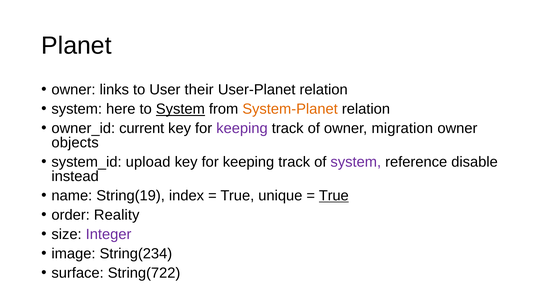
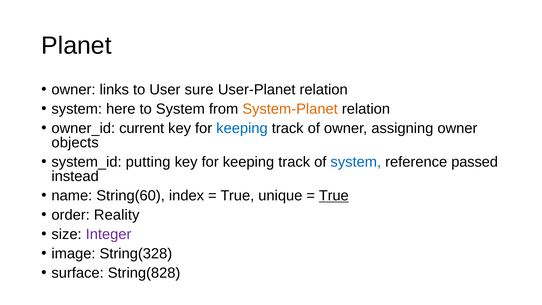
their: their -> sure (199, 90)
System underline: present -> none (180, 109)
keeping colour: purple -> blue (242, 128)
migration: migration -> assigning (402, 128)
upload: upload -> putting (148, 162)
system colour: purple -> blue (356, 162)
disable: disable -> passed (475, 162)
String(19: String(19 -> String(60 (131, 196)
String(234: String(234 -> String(328 (136, 254)
String(722: String(722 -> String(828 (144, 273)
